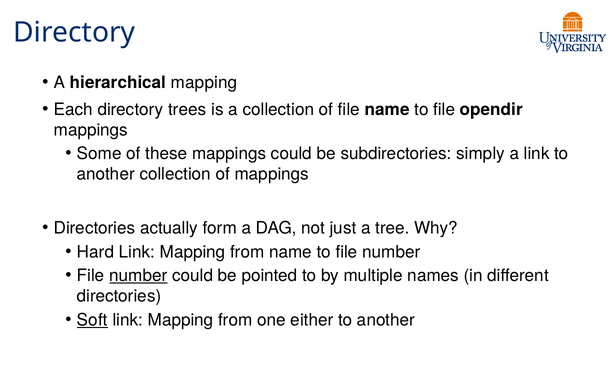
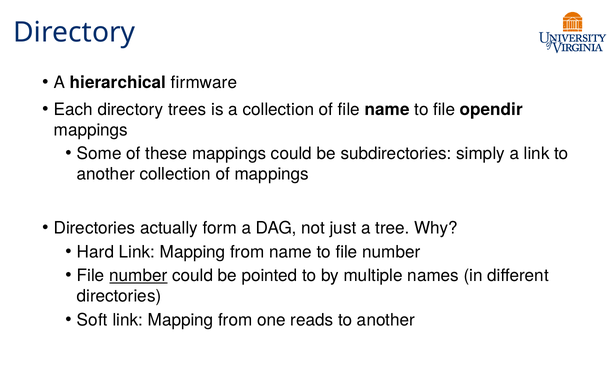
hierarchical mapping: mapping -> firmware (204, 82)
Soft underline: present -> none (92, 320)
either: either -> reads (312, 320)
